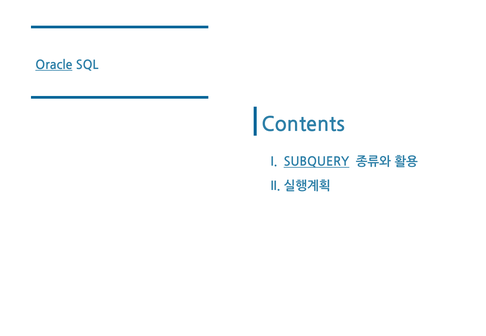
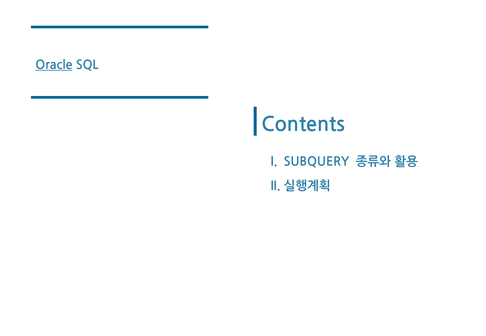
SUBQUERY underline: present -> none (316, 162)
